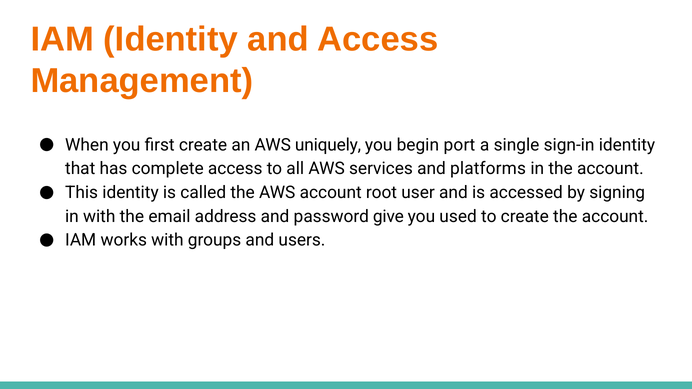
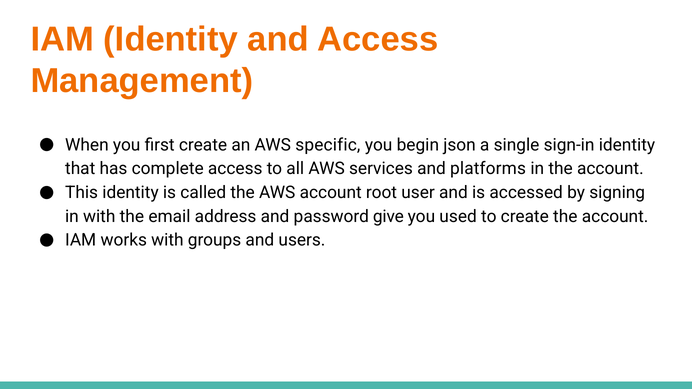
uniquely: uniquely -> specific (328, 145)
port: port -> json (460, 145)
